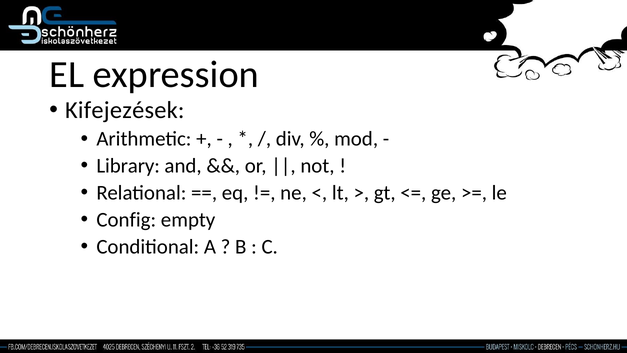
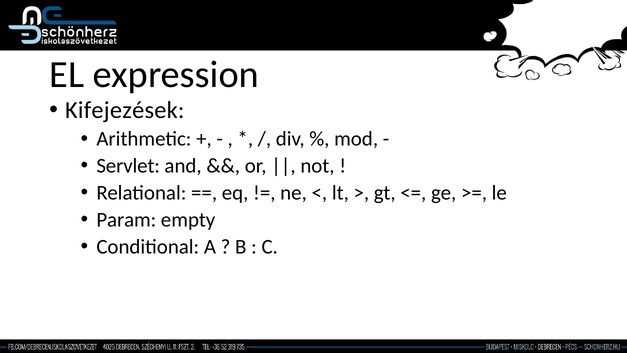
Library: Library -> Servlet (128, 166)
Config: Config -> Param (126, 220)
